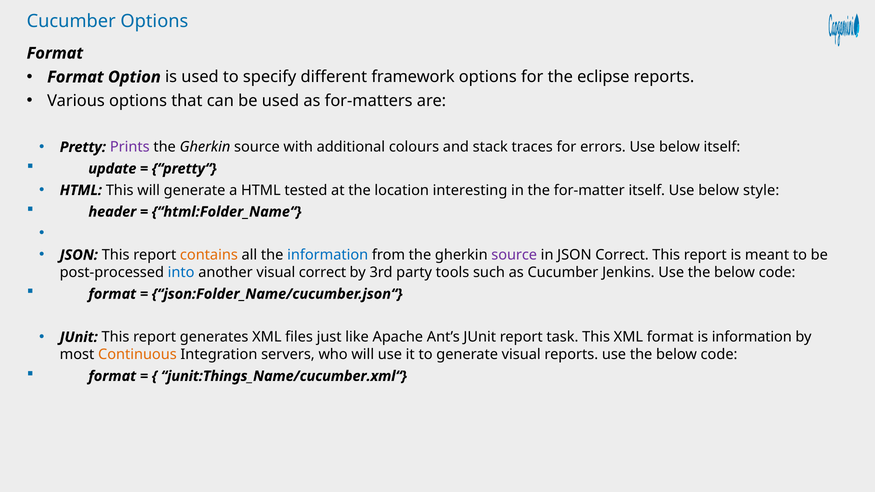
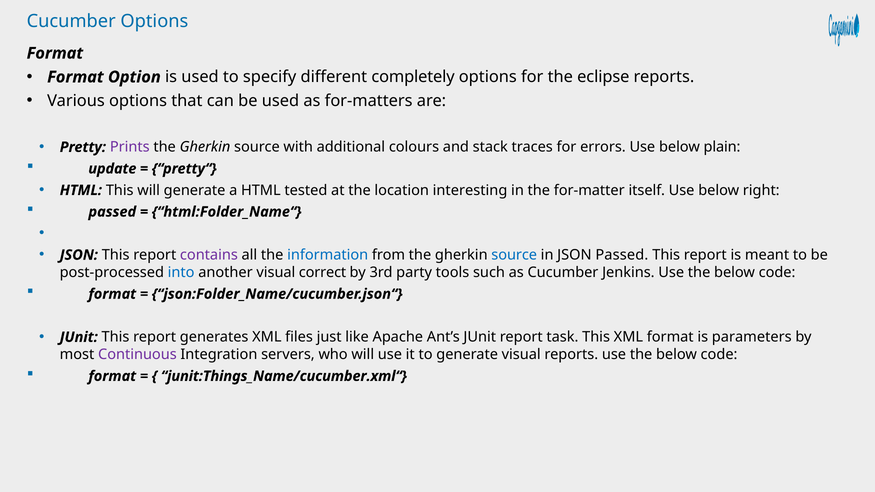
framework: framework -> completely (413, 77)
below itself: itself -> plain (722, 147)
style: style -> right (761, 190)
header: header -> passed (112, 212)
contains colour: orange -> purple (209, 255)
source colour: purple -> blue (514, 255)
JSON Correct: Correct -> Passed (622, 255)
is information: information -> parameters (752, 337)
Continuous colour: orange -> purple (137, 355)
